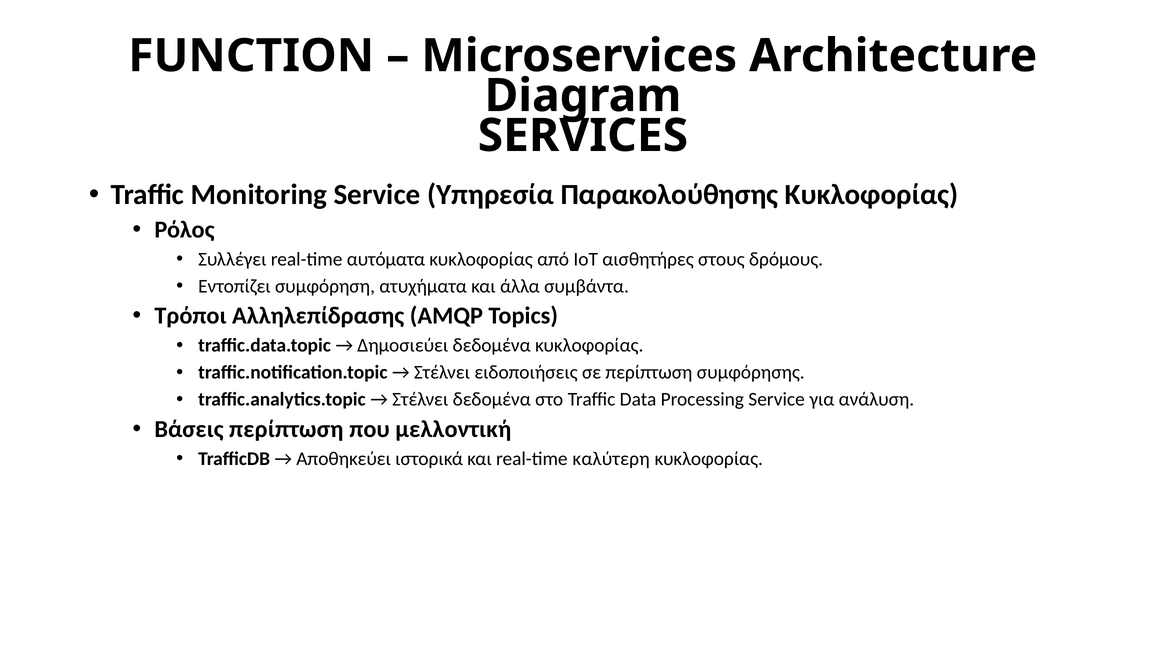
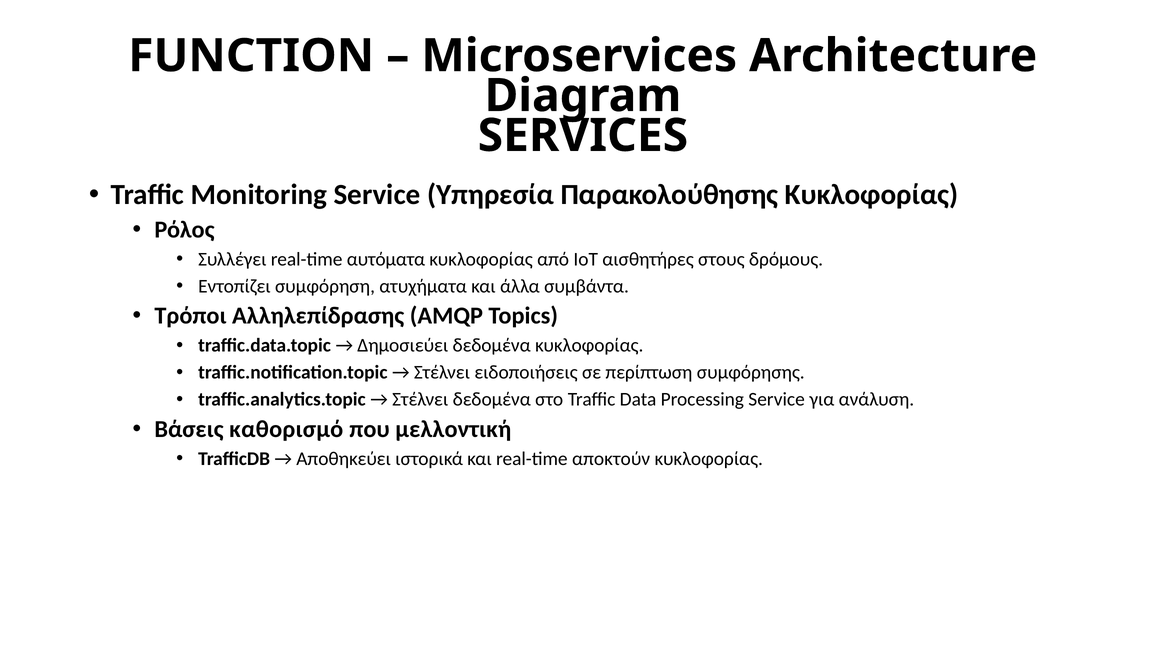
Βάσεις περίπτωση: περίπτωση -> καθορισμό (286, 429)
καλύτερη: καλύτερη -> αποκτούν (611, 459)
